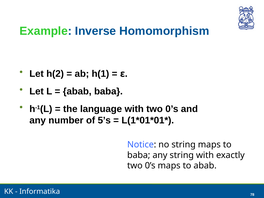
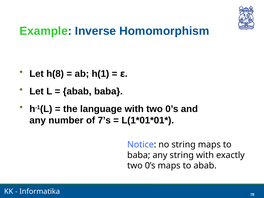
h(2: h(2 -> h(8 (55, 74)
5’s: 5’s -> 7’s (104, 120)
